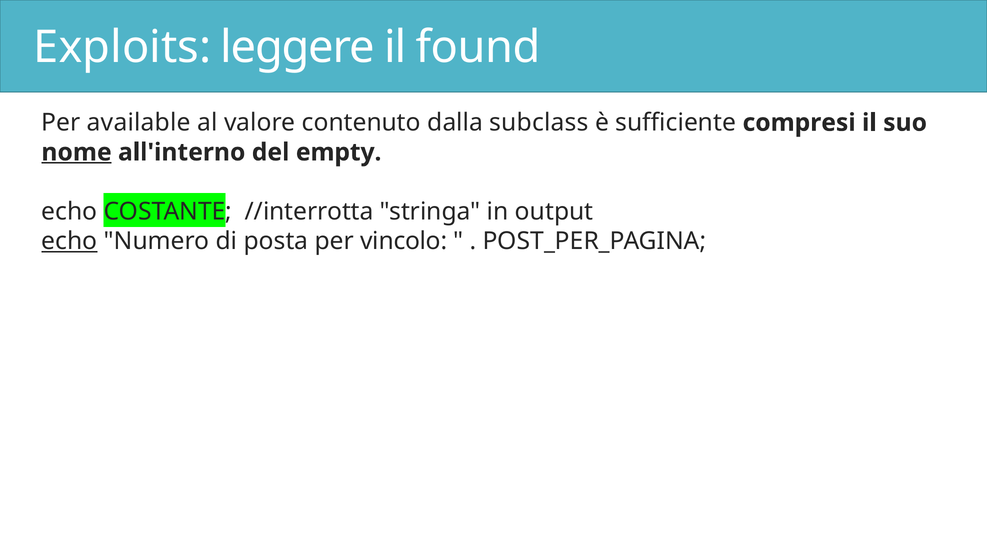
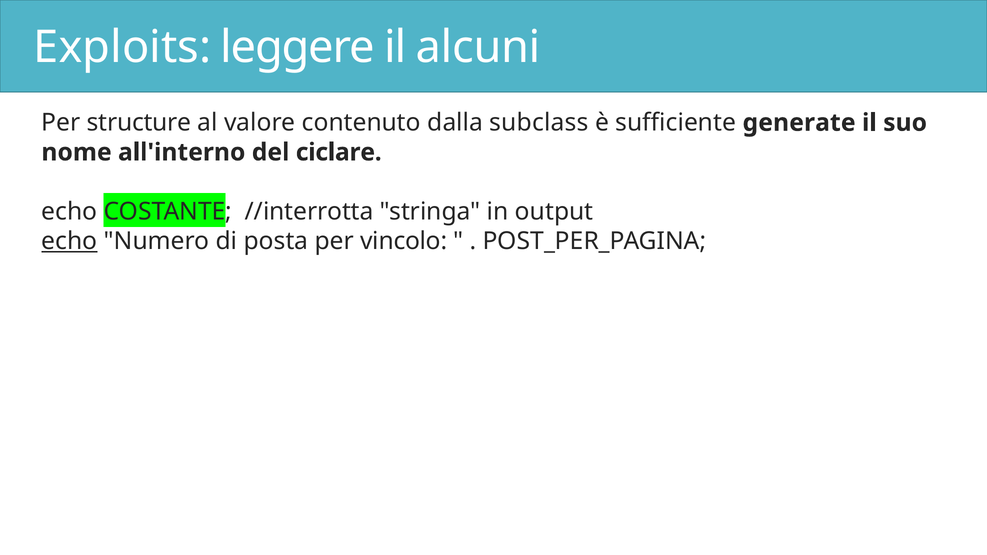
found: found -> alcuni (478, 48)
available: available -> structure (139, 123)
compresi: compresi -> generate (799, 123)
nome underline: present -> none (77, 152)
empty: empty -> ciclare (339, 152)
